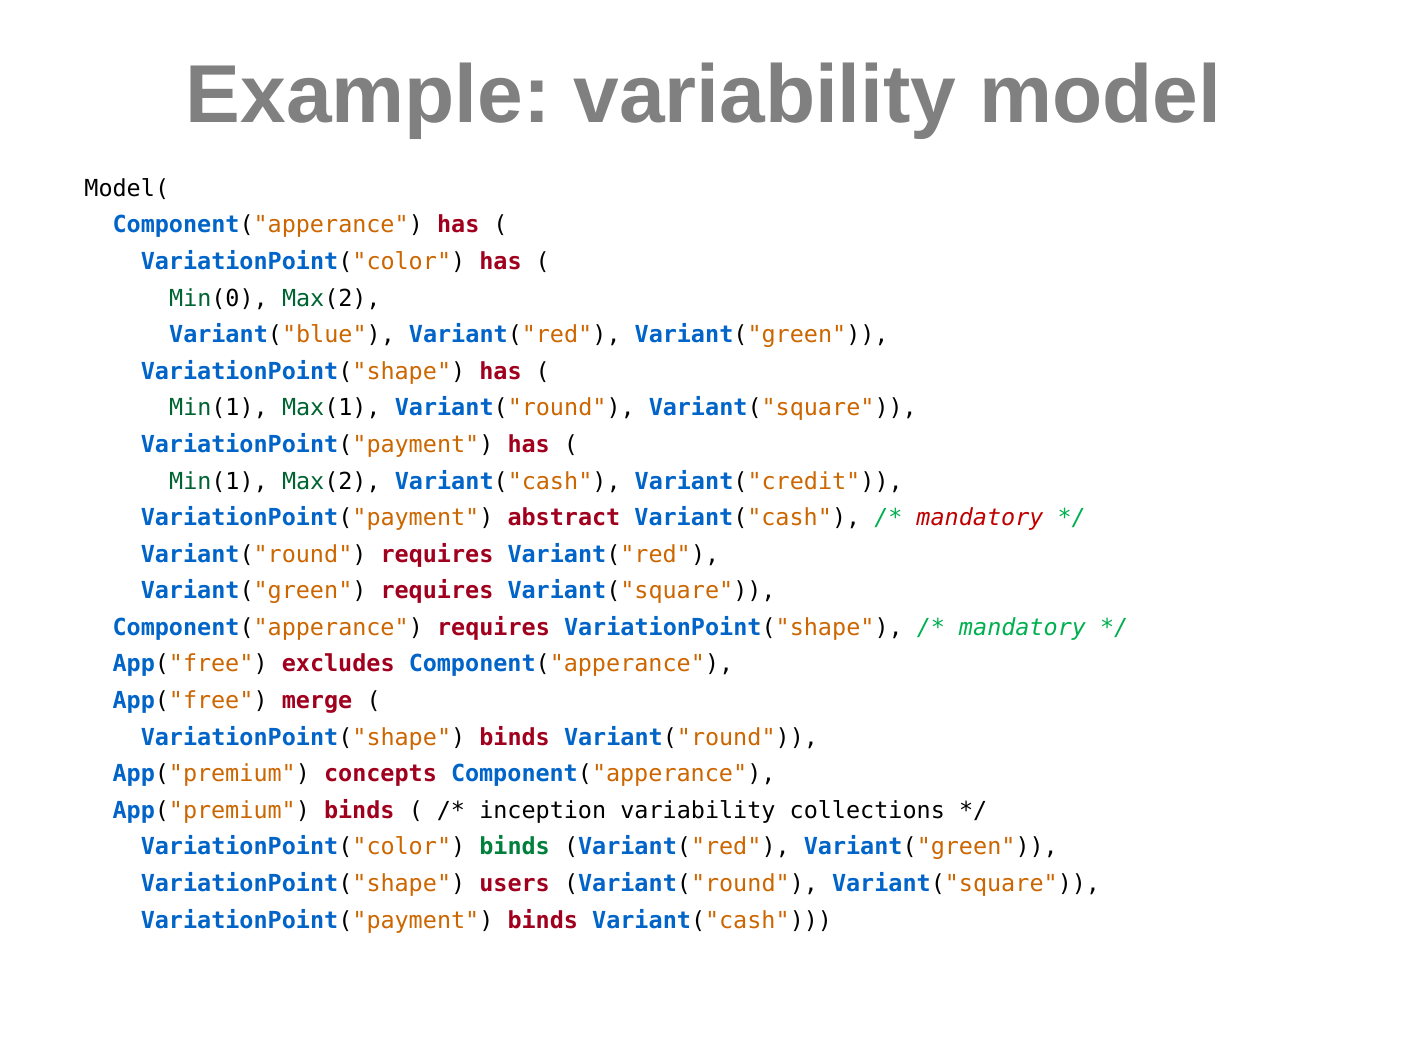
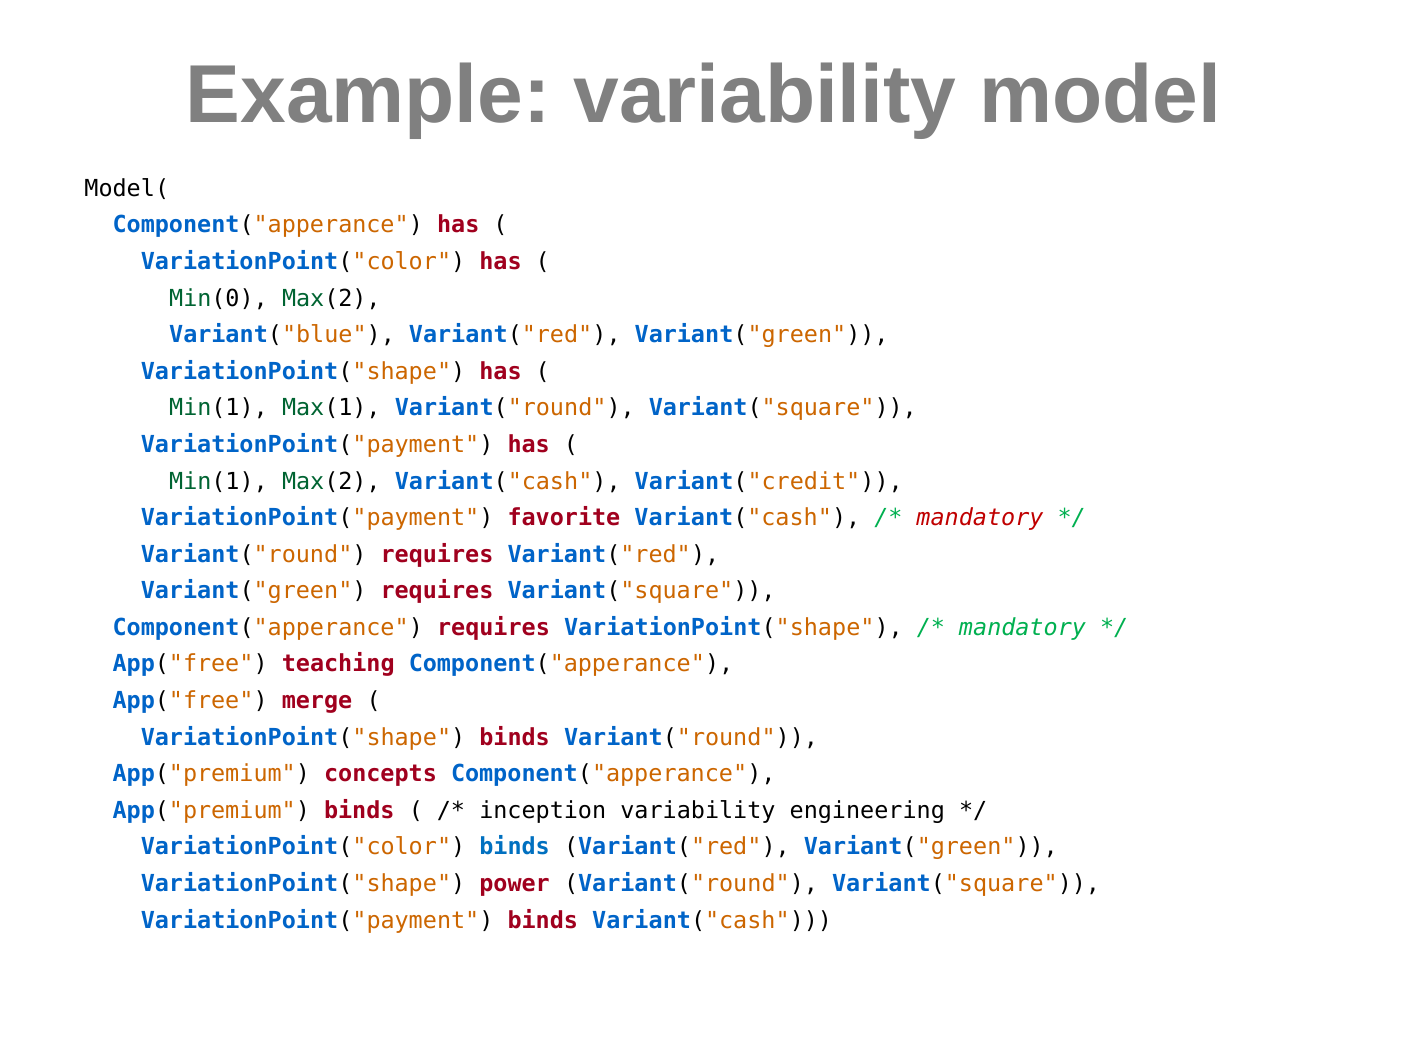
abstract: abstract -> favorite (564, 518)
excludes: excludes -> teaching (338, 664)
collections: collections -> engineering (867, 811)
binds colour: green -> blue (515, 847)
users: users -> power (515, 884)
